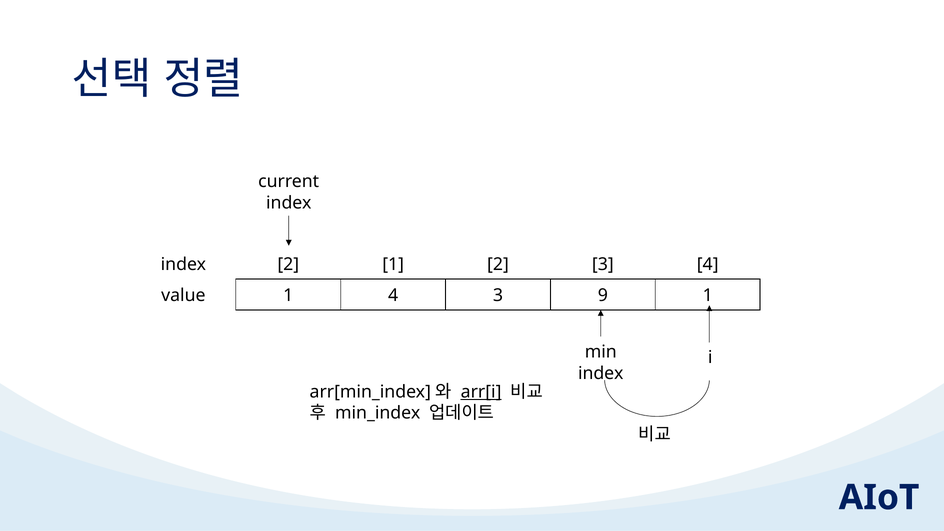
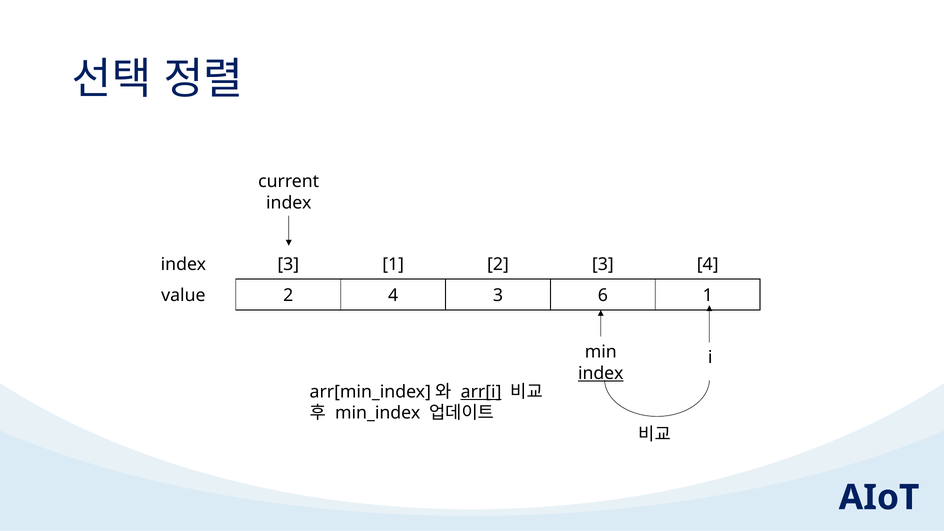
index 2: 2 -> 3 (288, 264)
value 1: 1 -> 2 (288, 296)
9: 9 -> 6 (603, 296)
index underline: none -> present (601, 373)
